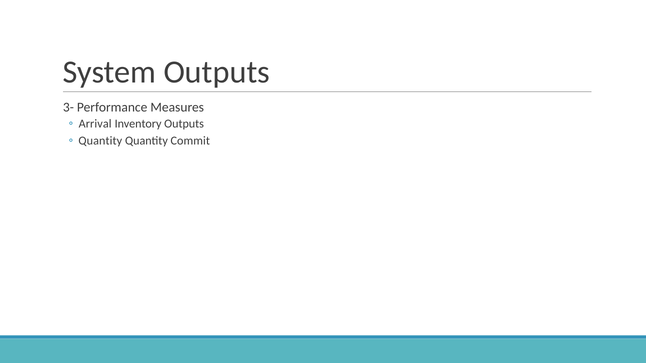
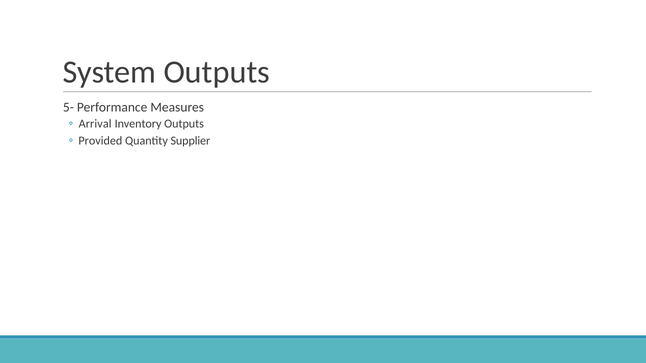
3-: 3- -> 5- (68, 107)
Quantity: Quantity -> Provided (100, 141)
Commit: Commit -> Supplier (190, 141)
